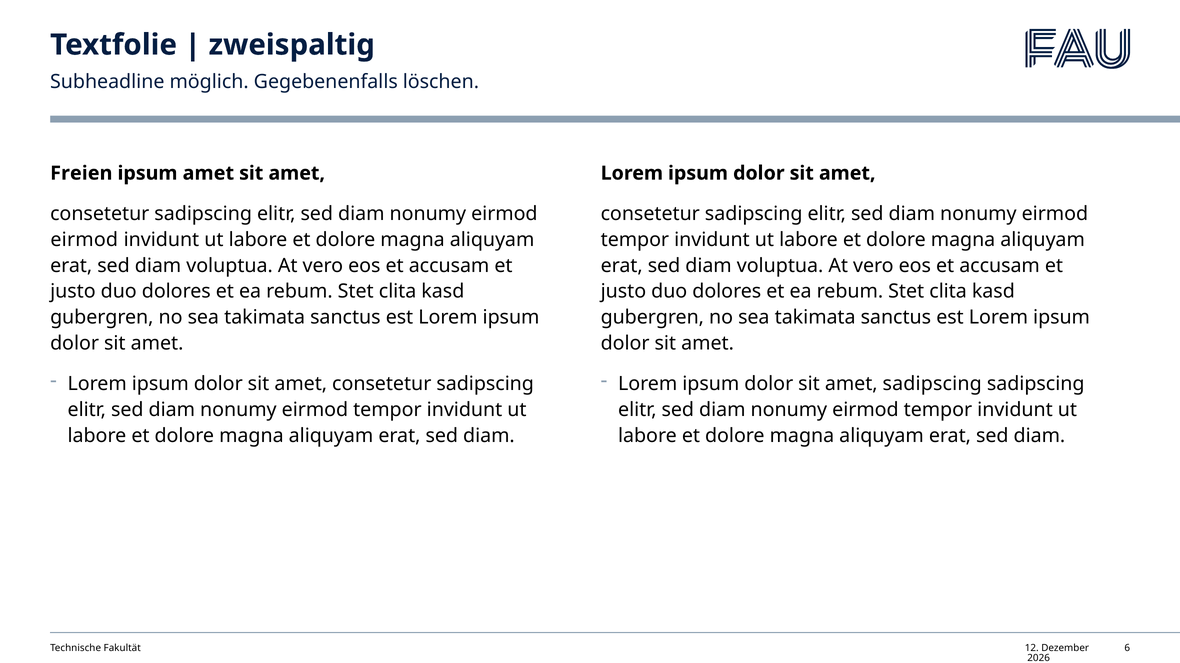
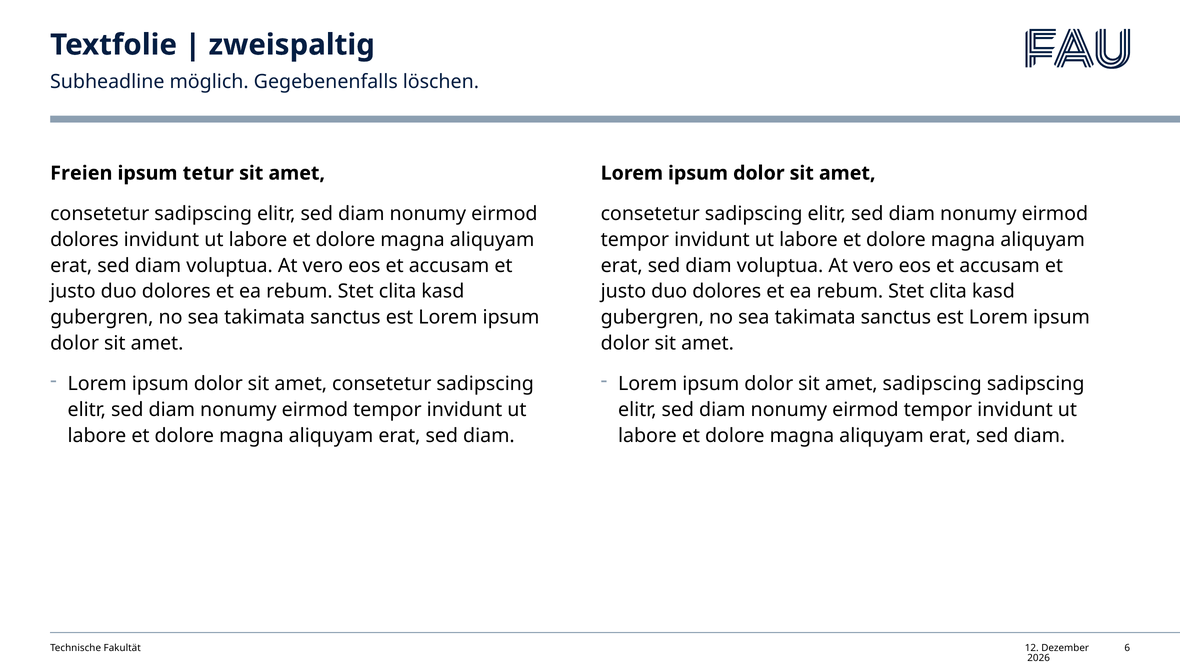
ipsum amet: amet -> tetur (208, 173)
eirmod: eirmod -> dolores (84, 240)
